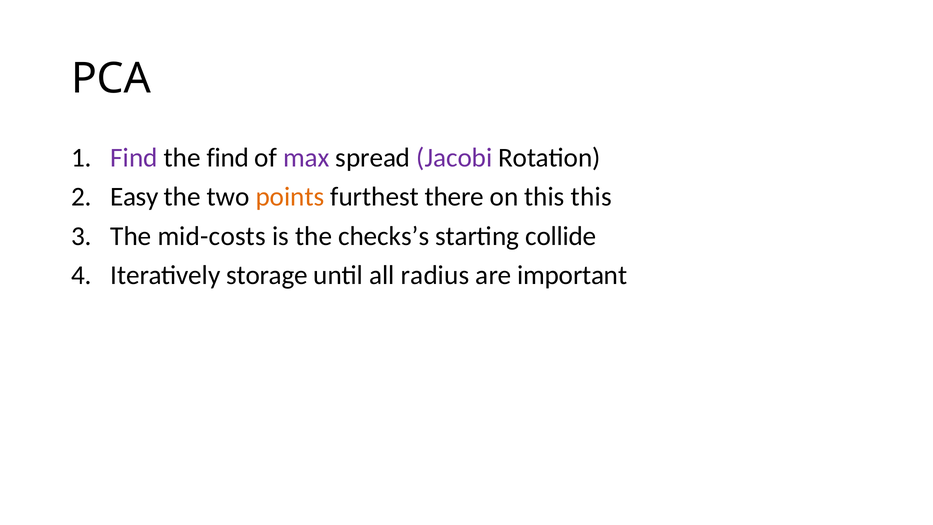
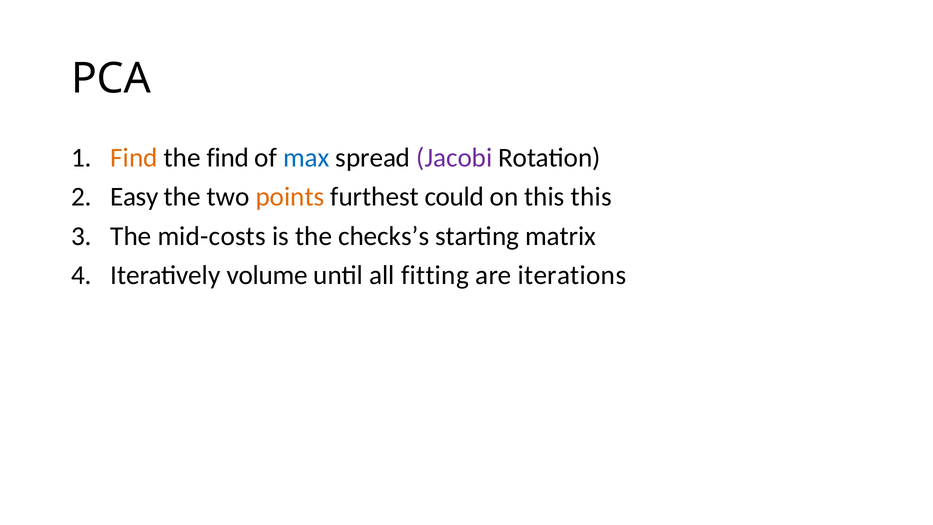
Find colour: purple -> orange (134, 158)
max colour: purple -> blue (306, 158)
there: there -> could (454, 197)
collide: collide -> matrix (561, 236)
storage: storage -> volume (267, 275)
radius: radius -> fitting (435, 275)
important: important -> iterations (572, 275)
